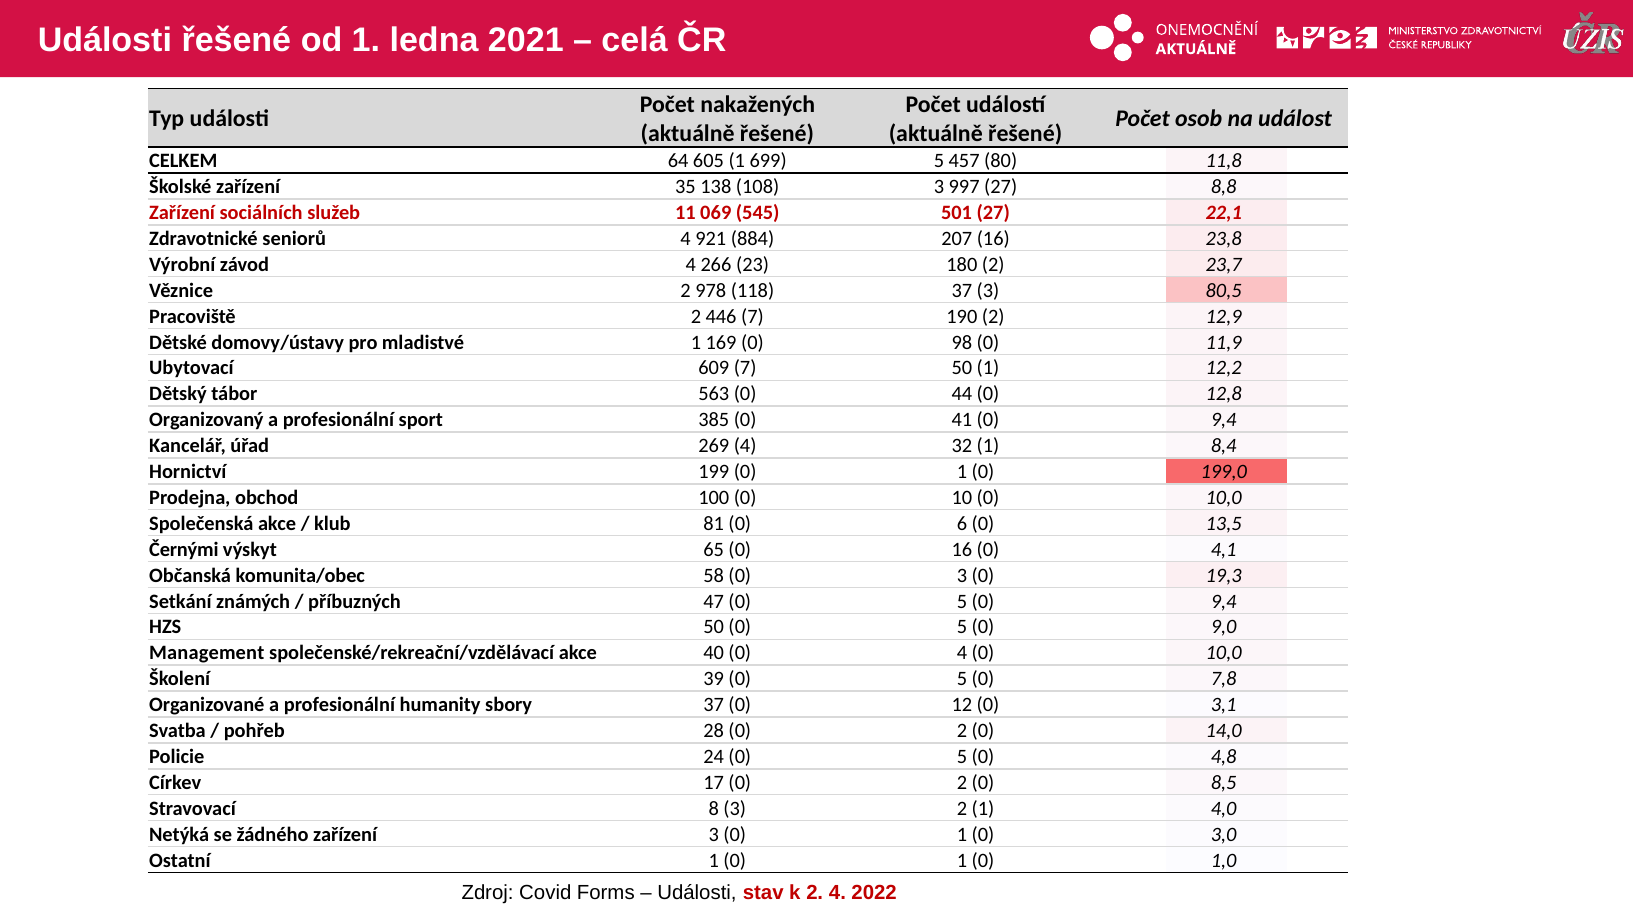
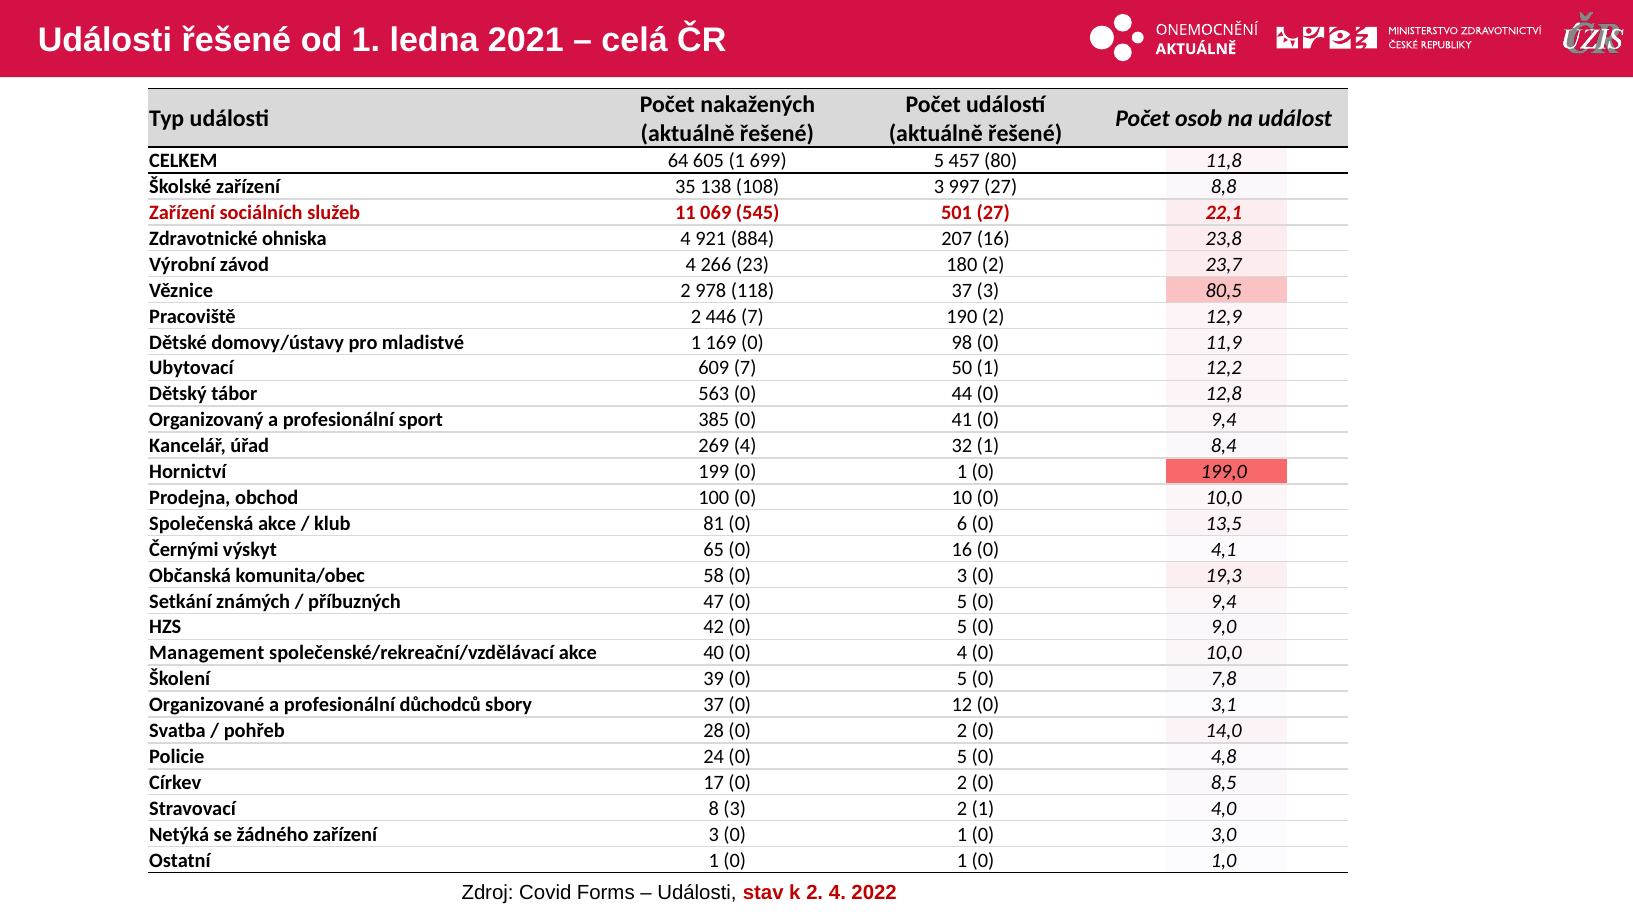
seniorů: seniorů -> ohniska (294, 239)
HZS 50: 50 -> 42 (714, 627)
humanity: humanity -> důchodců (440, 705)
